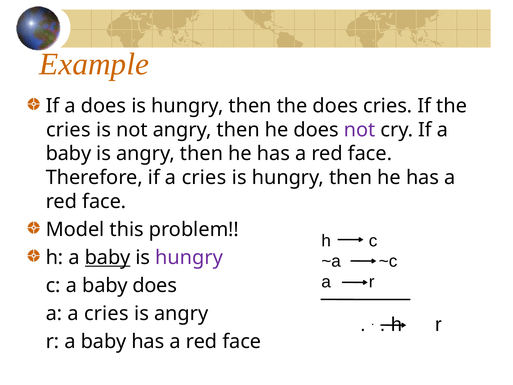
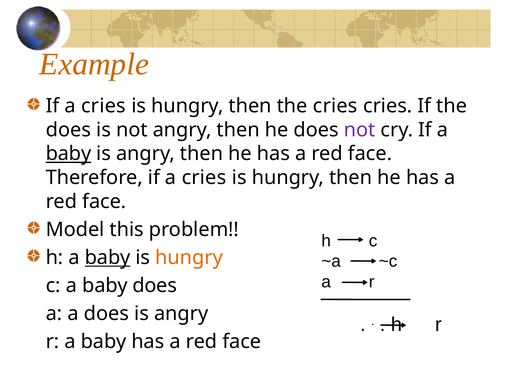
does: does -> cries (103, 106)
the does: does -> cries (335, 106)
cries: cries -> does (68, 130)
baby underline: none -> present (69, 154)
hungry colour: purple -> orange (189, 257)
a a cries: cries -> does (106, 313)
